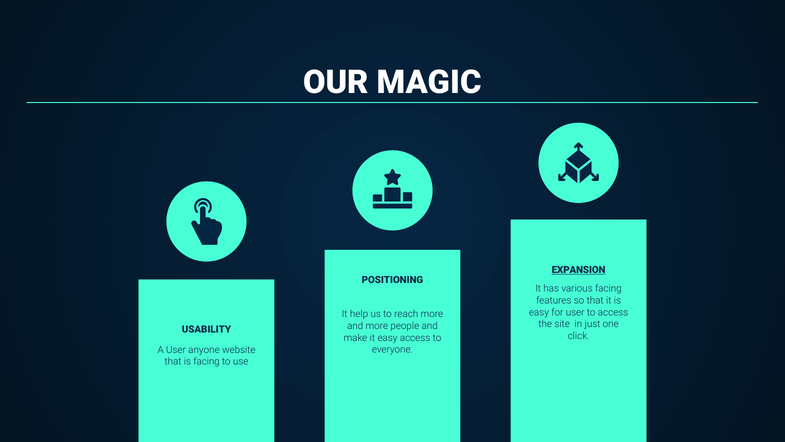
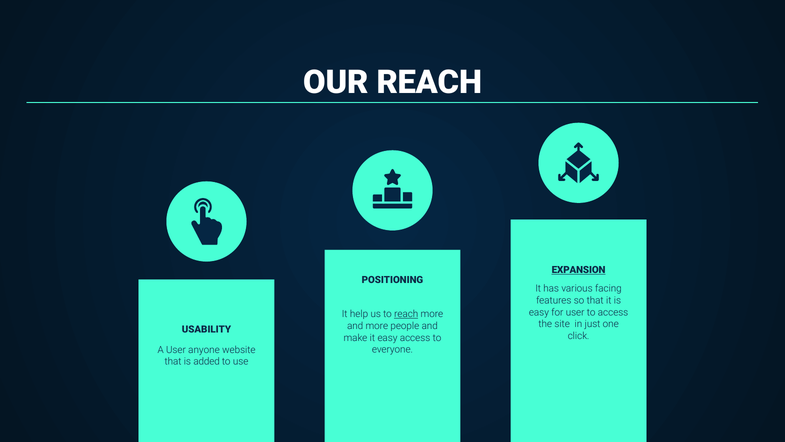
OUR MAGIC: MAGIC -> REACH (429, 82)
reach underline: none -> present (406, 314)
is facing: facing -> added (207, 361)
